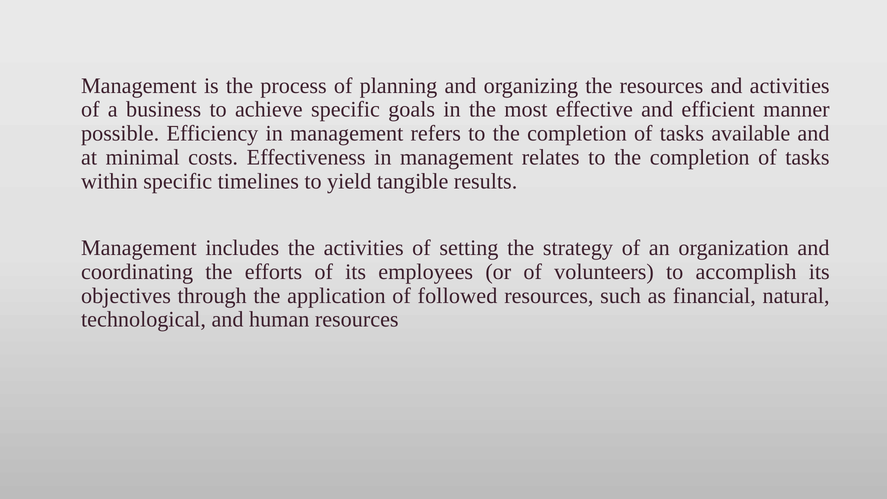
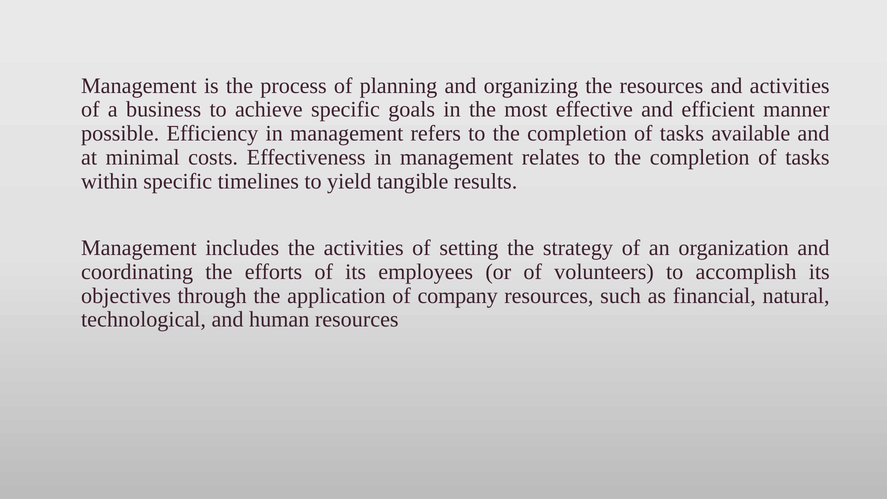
followed: followed -> company (458, 296)
